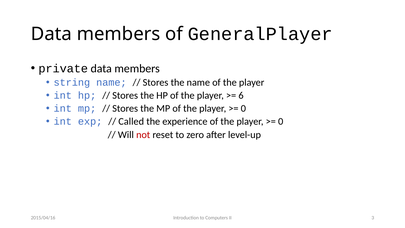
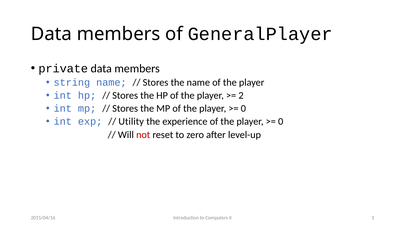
6: 6 -> 2 (241, 95)
Called: Called -> Utility (131, 122)
